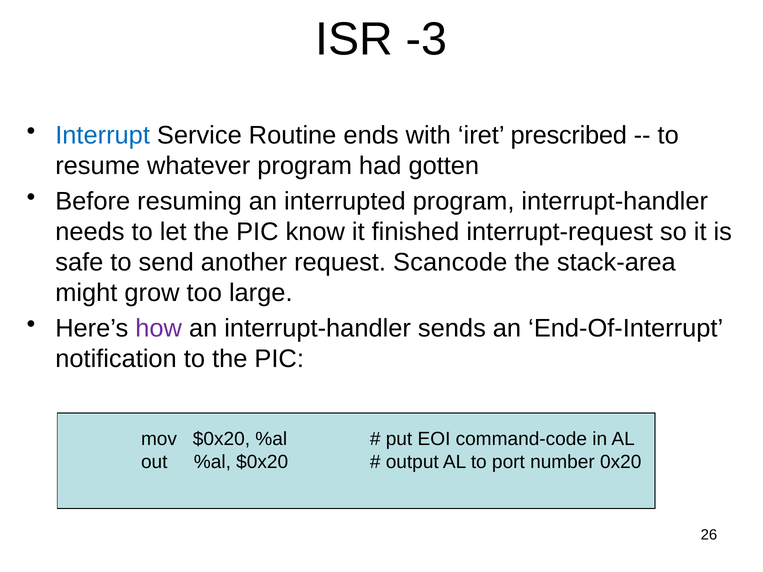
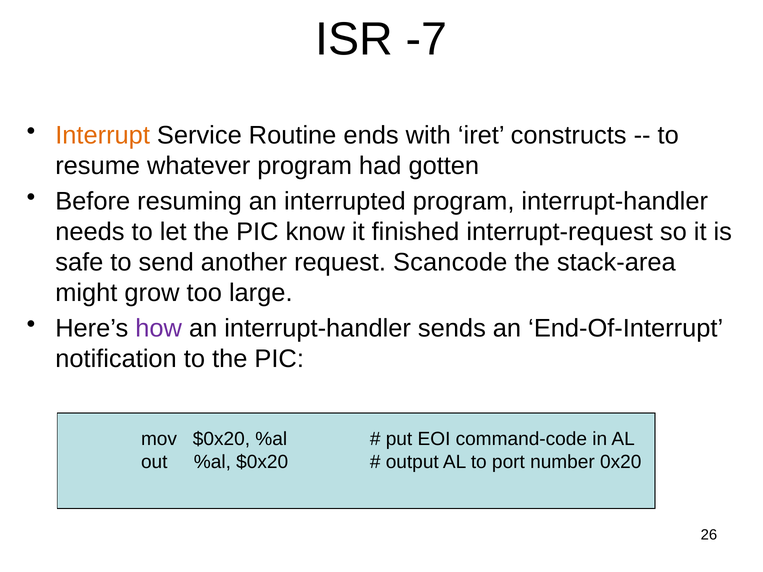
-3: -3 -> -7 (427, 39)
Interrupt colour: blue -> orange (103, 135)
prescribed: prescribed -> constructs (569, 135)
